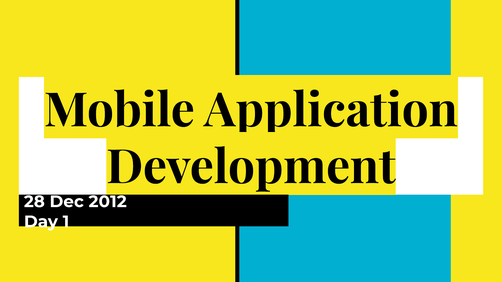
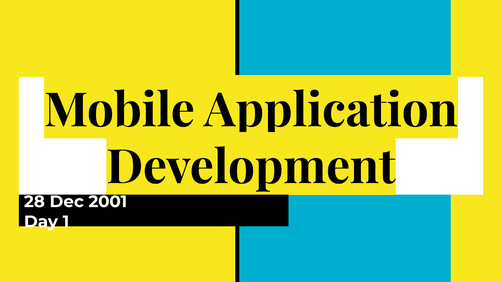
2012: 2012 -> 2001 (108, 202)
